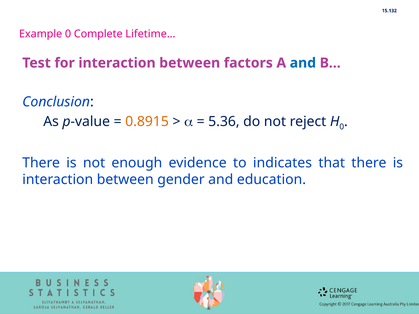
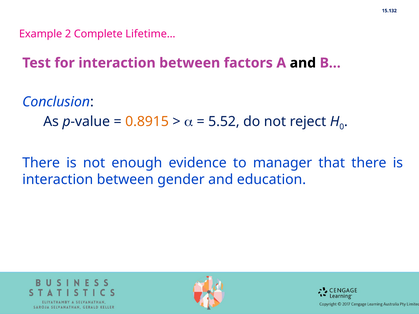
Example 0: 0 -> 2 (68, 34)
and colour: blue -> black (303, 63)
5.36: 5.36 -> 5.52 (224, 122)
indicates: indicates -> manager (283, 163)
